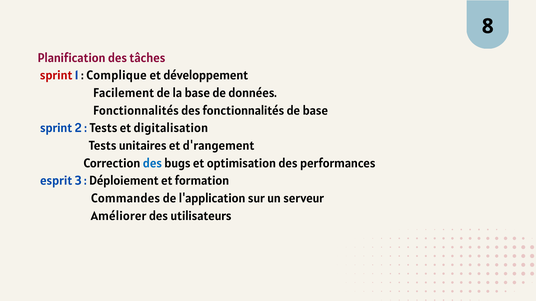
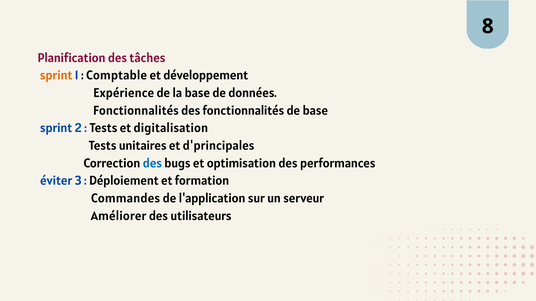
sprint colour: red -> orange (56, 76)
Complique: Complique -> Comptable (117, 76)
Facilement: Facilement -> Expérience (124, 93)
d'rangement: d'rangement -> d'principales (219, 146)
esprit: esprit -> éviter (56, 181)
